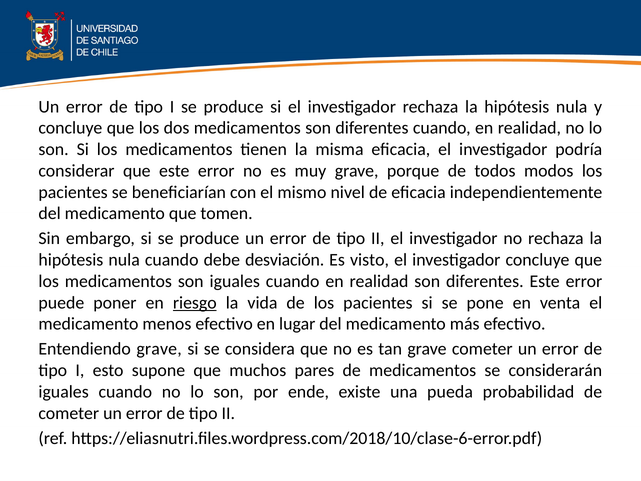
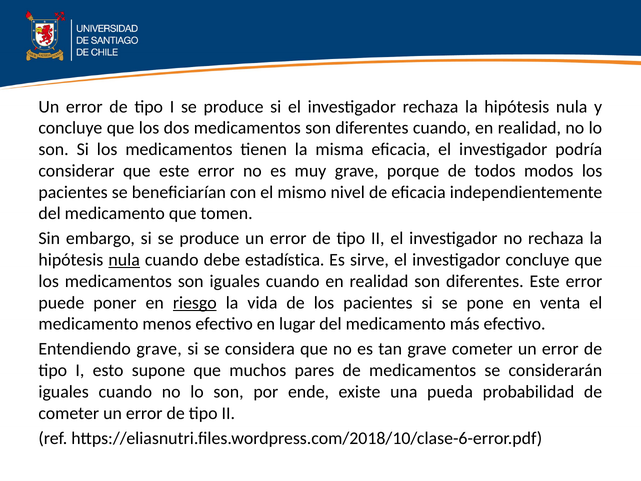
nula underline: none -> present (124, 260)
desviación: desviación -> estadística (285, 260)
visto: visto -> sirve (369, 260)
